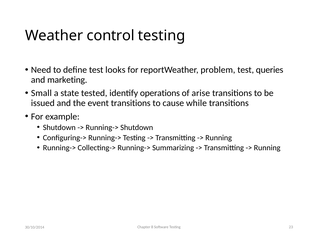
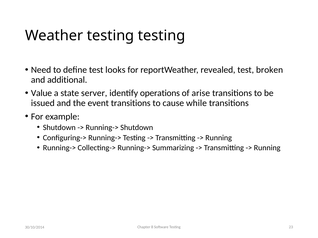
Weather control: control -> testing (111, 36)
problem: problem -> revealed (218, 70)
queries: queries -> broken (270, 70)
marketing: marketing -> additional (67, 80)
Small: Small -> Value (41, 93)
tested: tested -> server (94, 93)
